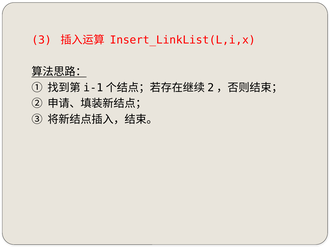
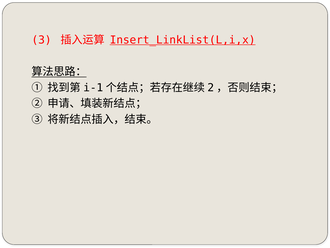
Insert_LinkList(L,i,x underline: none -> present (183, 40)
